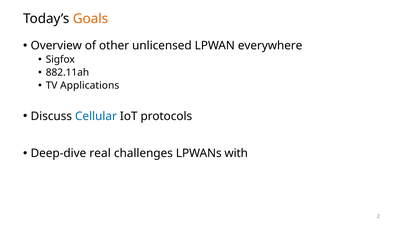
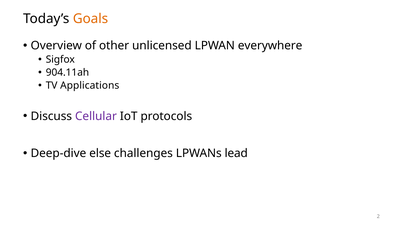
882.11ah: 882.11ah -> 904.11ah (67, 72)
Cellular colour: blue -> purple (96, 116)
real: real -> else (100, 153)
with: with -> lead (236, 153)
